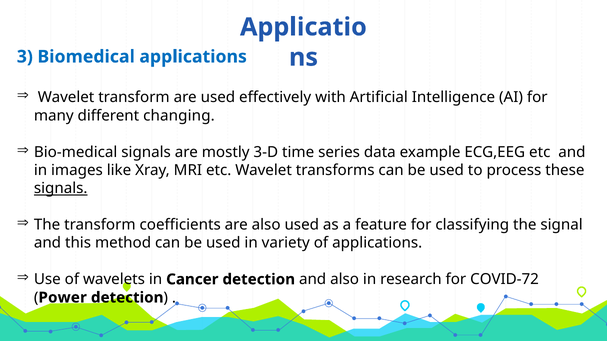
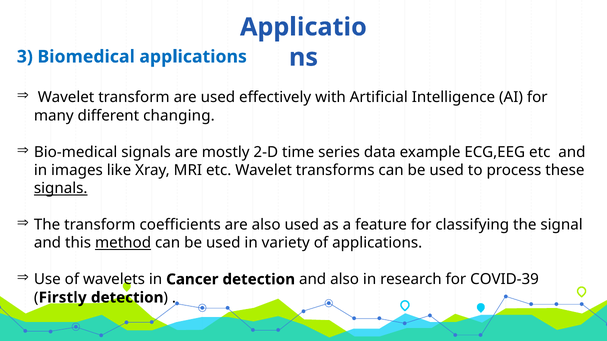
3-D: 3-D -> 2-D (266, 152)
method underline: none -> present (123, 243)
COVID-72: COVID-72 -> COVID-39 (505, 280)
Power: Power -> Firstly (63, 298)
